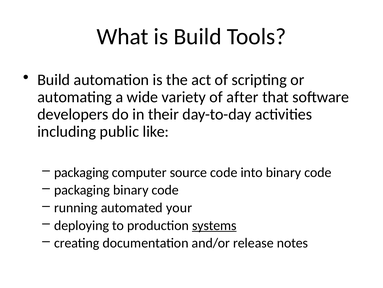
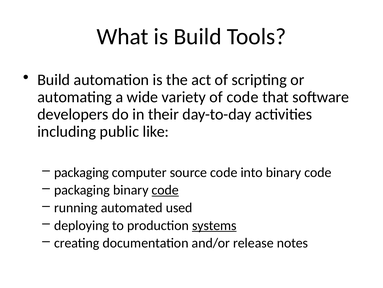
of after: after -> code (242, 97)
code underline: none -> present (165, 190)
your: your -> used (179, 207)
